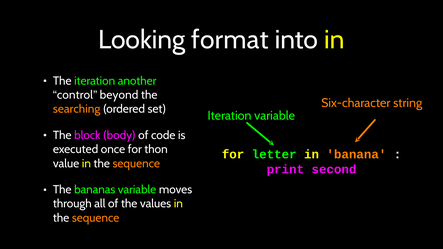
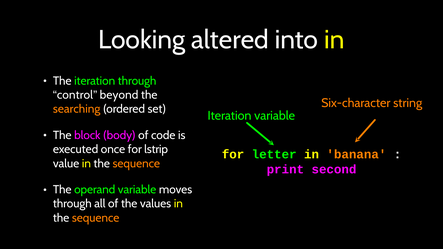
format: format -> altered (230, 40)
iteration another: another -> through (137, 81)
thon: thon -> lstrip (156, 149)
bananas: bananas -> operand (95, 190)
